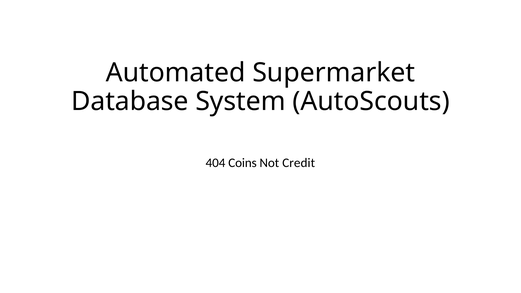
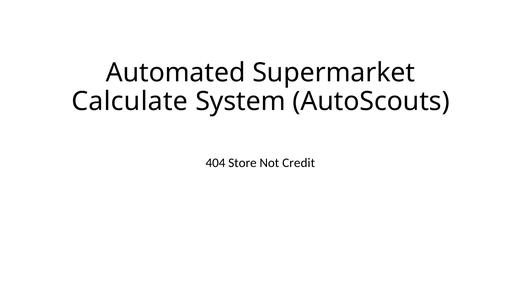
Database: Database -> Calculate (130, 102)
Coins: Coins -> Store (242, 163)
